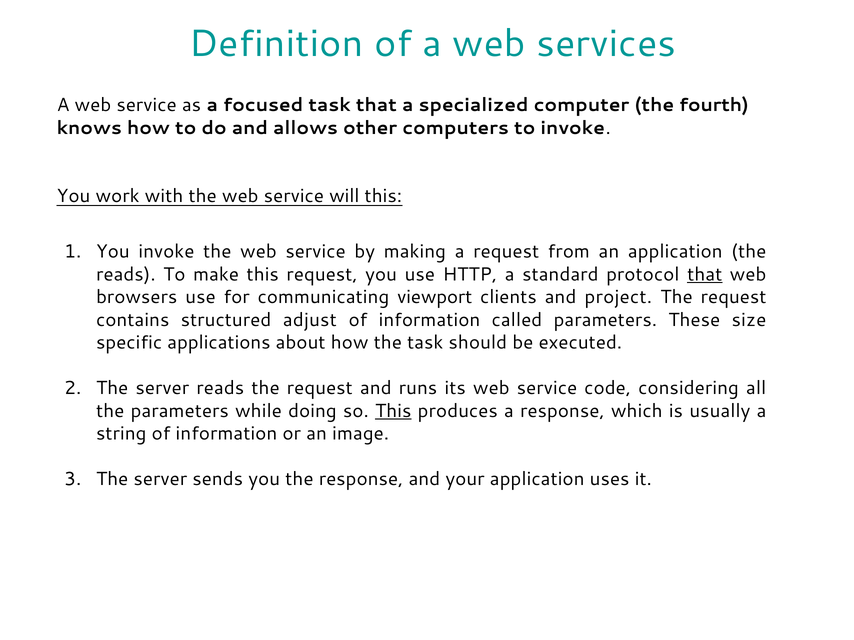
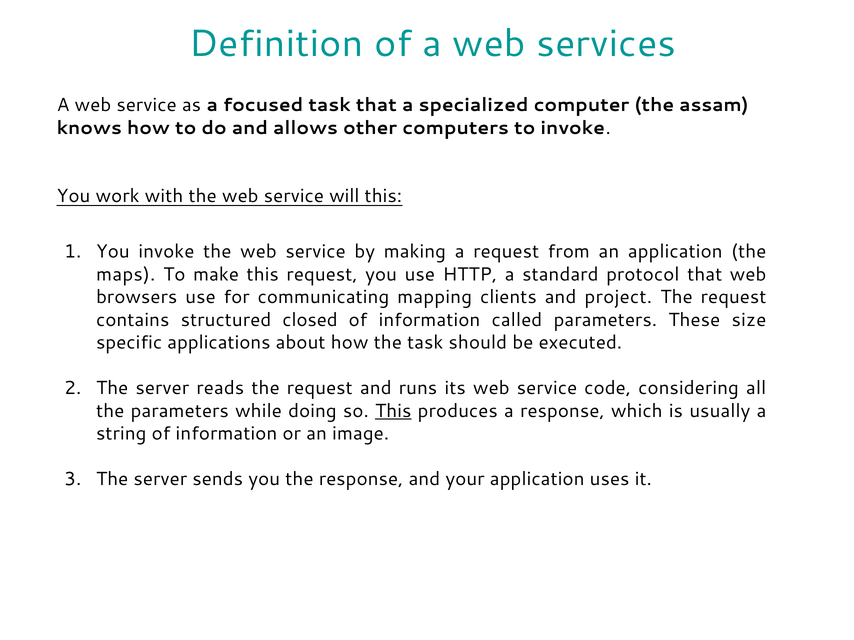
fourth: fourth -> assam (714, 105)
reads: reads -> maps (126, 275)
that underline: present -> none (705, 275)
viewport: viewport -> mapping (435, 297)
adjust: adjust -> closed (310, 320)
